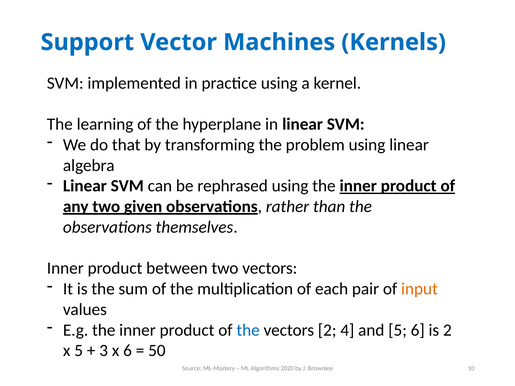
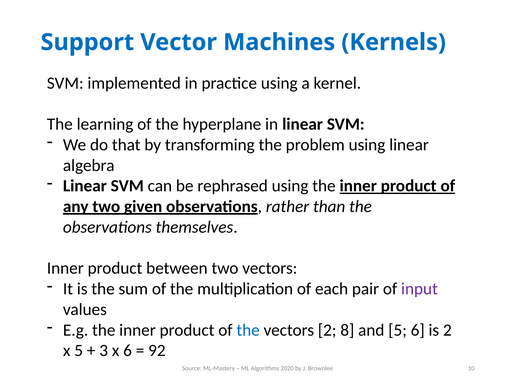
input colour: orange -> purple (419, 289)
4: 4 -> 8 (347, 330)
50: 50 -> 92 (157, 351)
